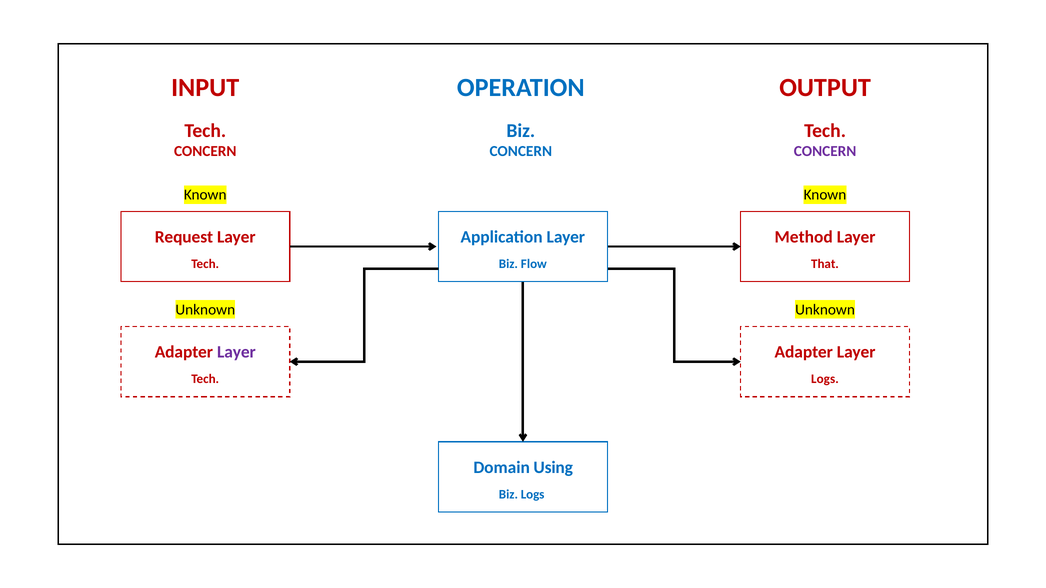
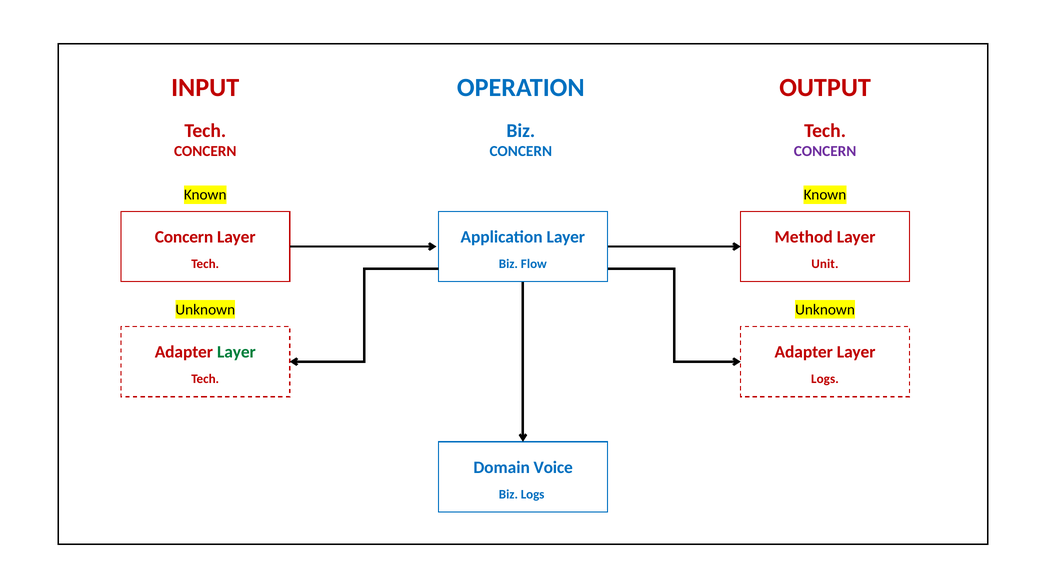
Request: Request -> Concern (184, 237)
That: That -> Unit (825, 264)
Layer colour: purple -> green (236, 352)
Using: Using -> Voice (553, 468)
